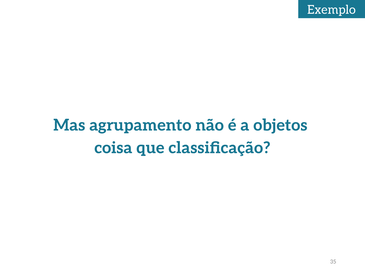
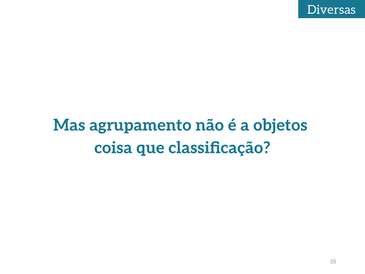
Exemplo: Exemplo -> Diversas (332, 10)
